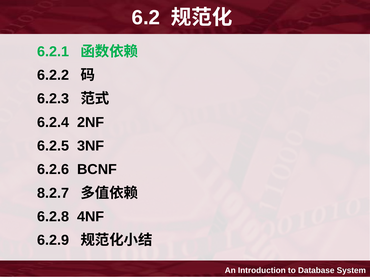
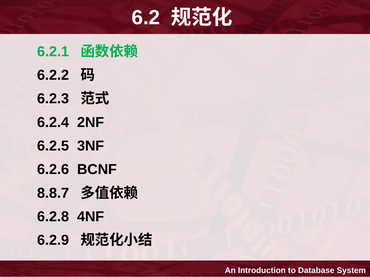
8.2.7: 8.2.7 -> 8.8.7 (53, 193)
